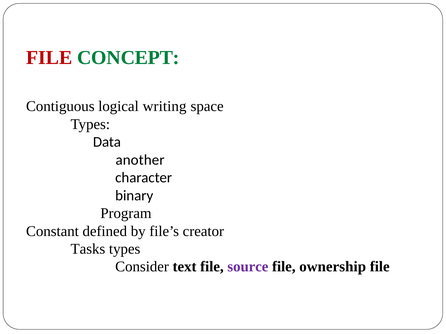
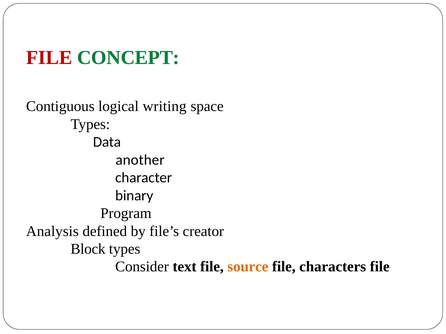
Constant: Constant -> Analysis (52, 231)
Tasks: Tasks -> Block (88, 249)
source colour: purple -> orange (248, 267)
ownership: ownership -> characters (333, 267)
